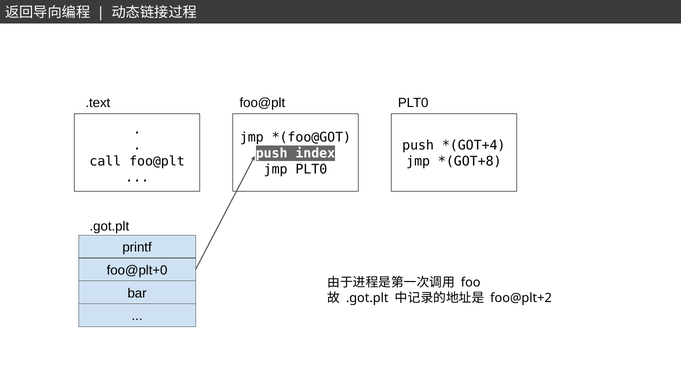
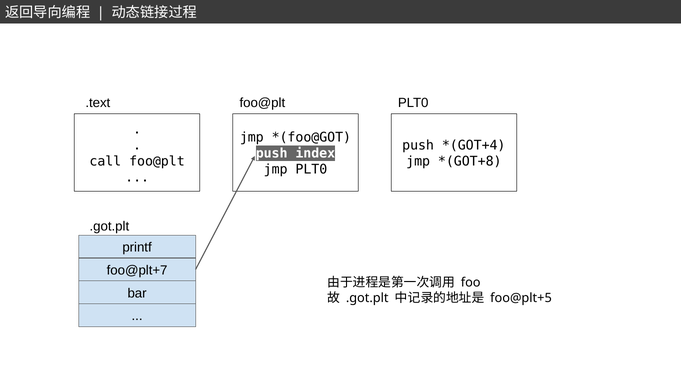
foo@plt+0: foo@plt+0 -> foo@plt+7 (137, 270)
foo@plt+2: foo@plt+2 -> foo@plt+5 (521, 298)
